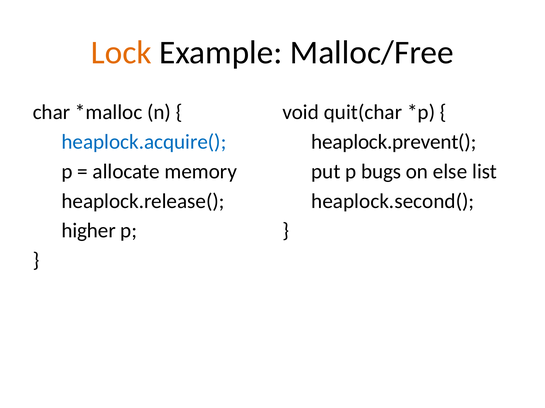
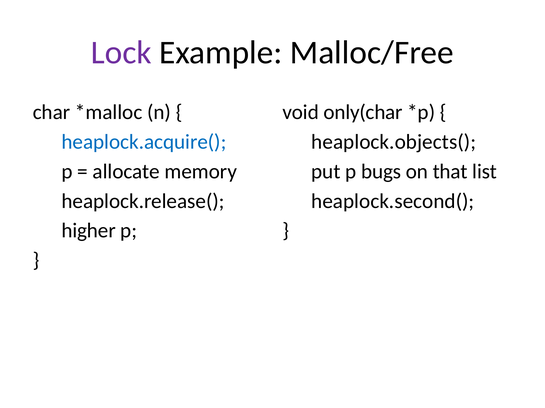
Lock colour: orange -> purple (121, 53)
quit(char: quit(char -> only(char (363, 112)
heaplock.prevent(: heaplock.prevent( -> heaplock.objects( (394, 142)
else: else -> that (450, 172)
